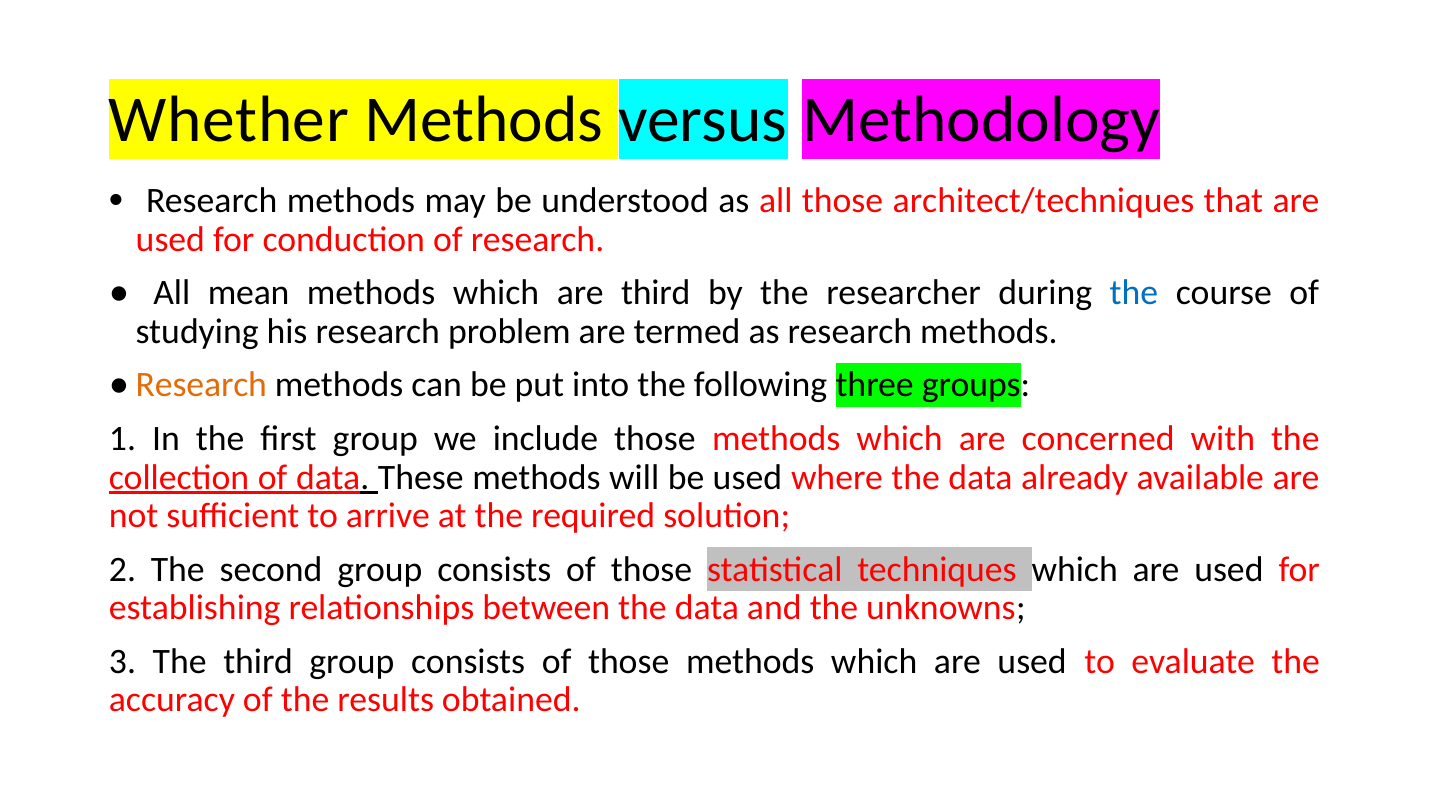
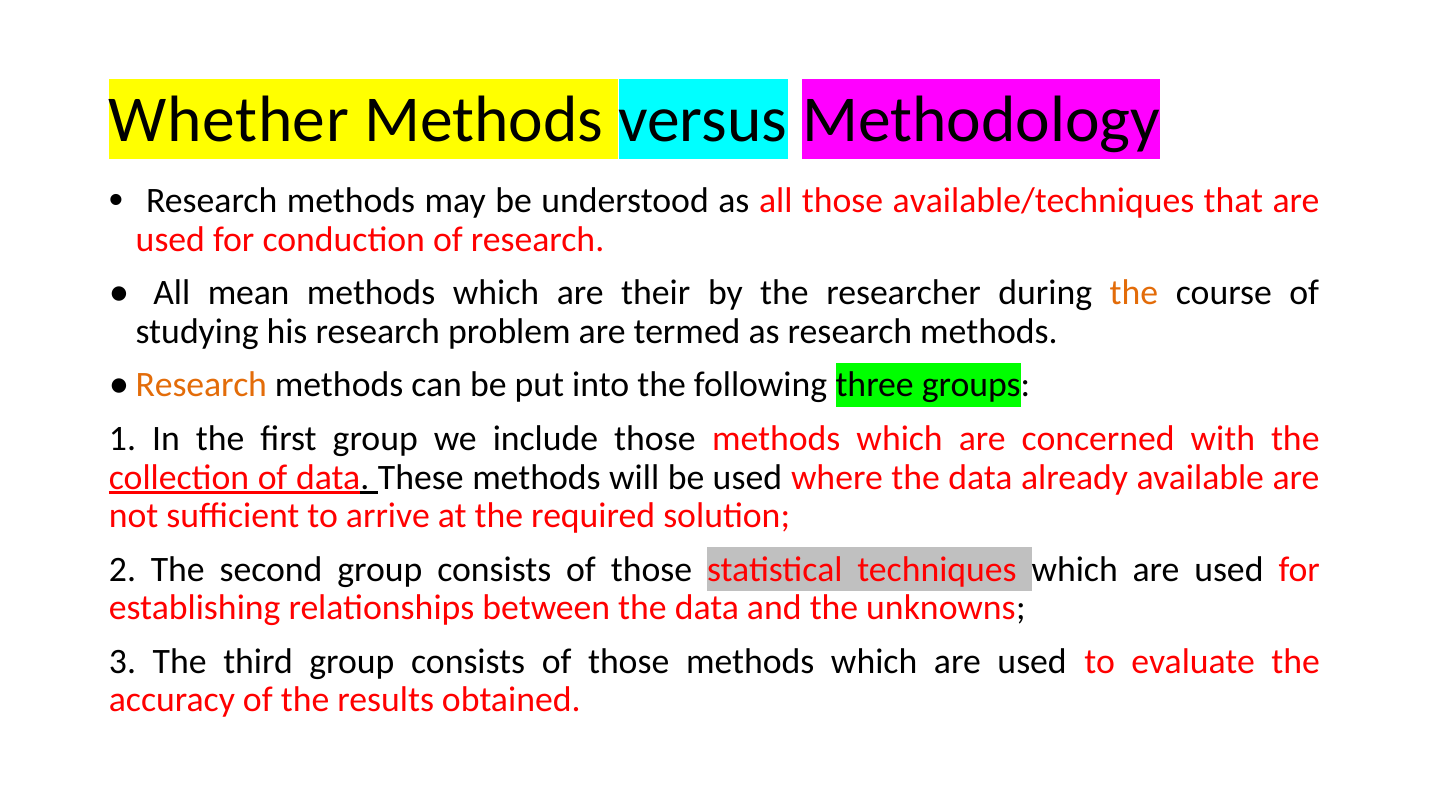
architect/techniques: architect/techniques -> available/techniques (1043, 201)
are third: third -> their (656, 293)
the colour: blue -> orange (1134, 293)
